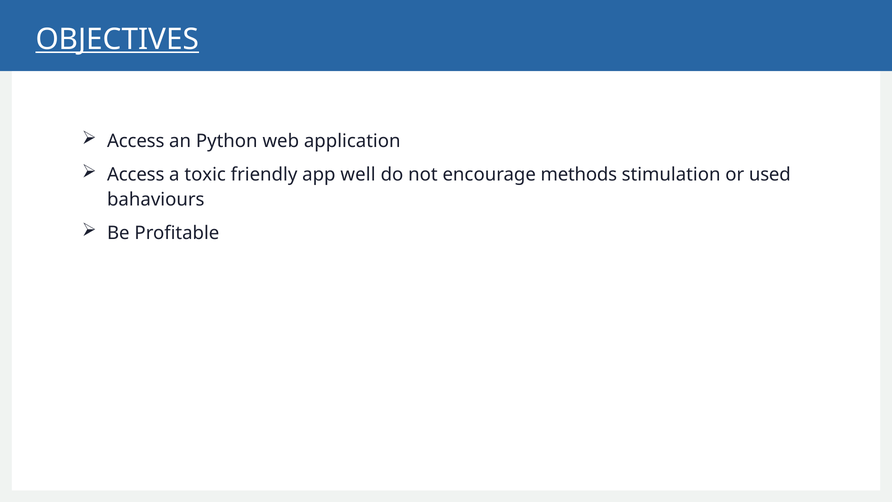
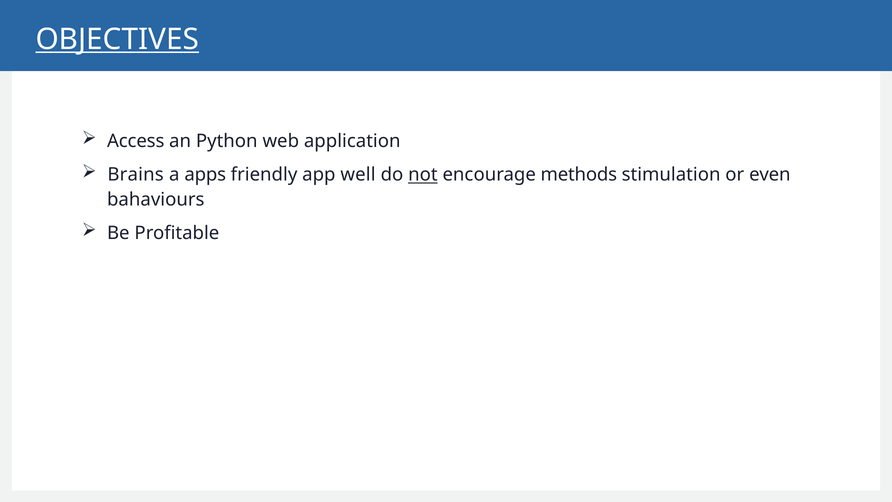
Access: Access -> Brains (136, 175)
toxic: toxic -> apps (205, 175)
not underline: none -> present (423, 175)
used: used -> even (770, 175)
